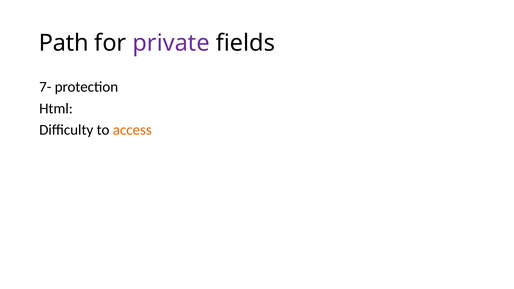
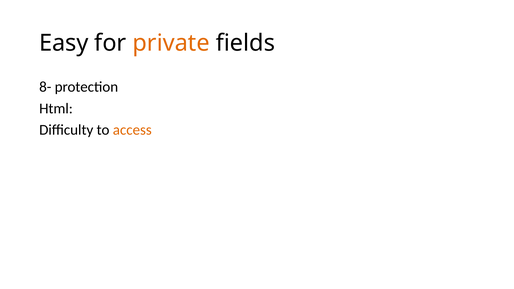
Path: Path -> Easy (64, 43)
private colour: purple -> orange (171, 43)
7-: 7- -> 8- (45, 87)
